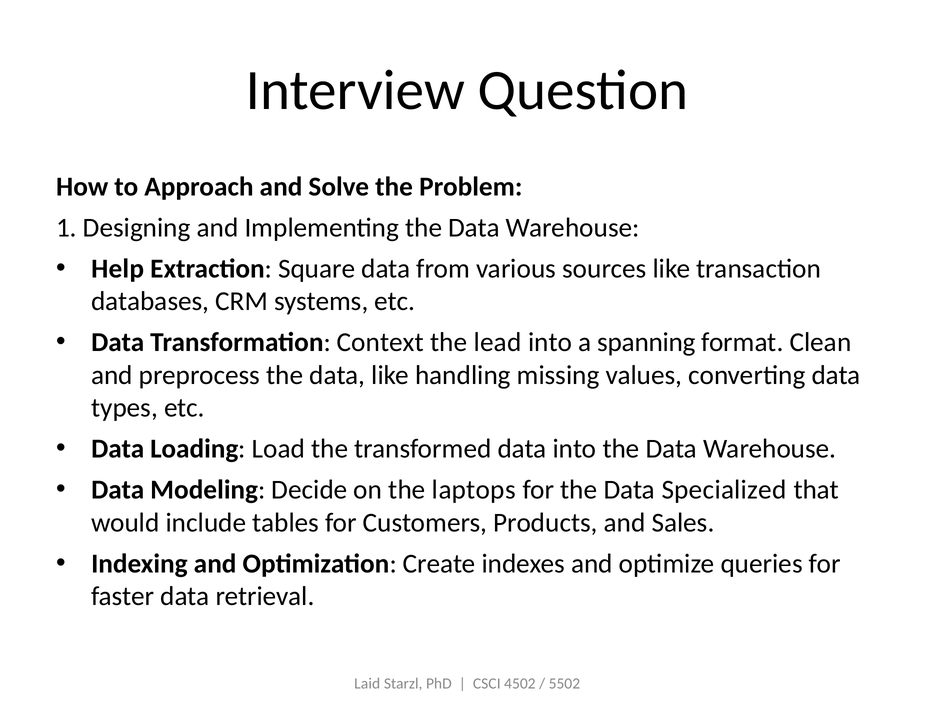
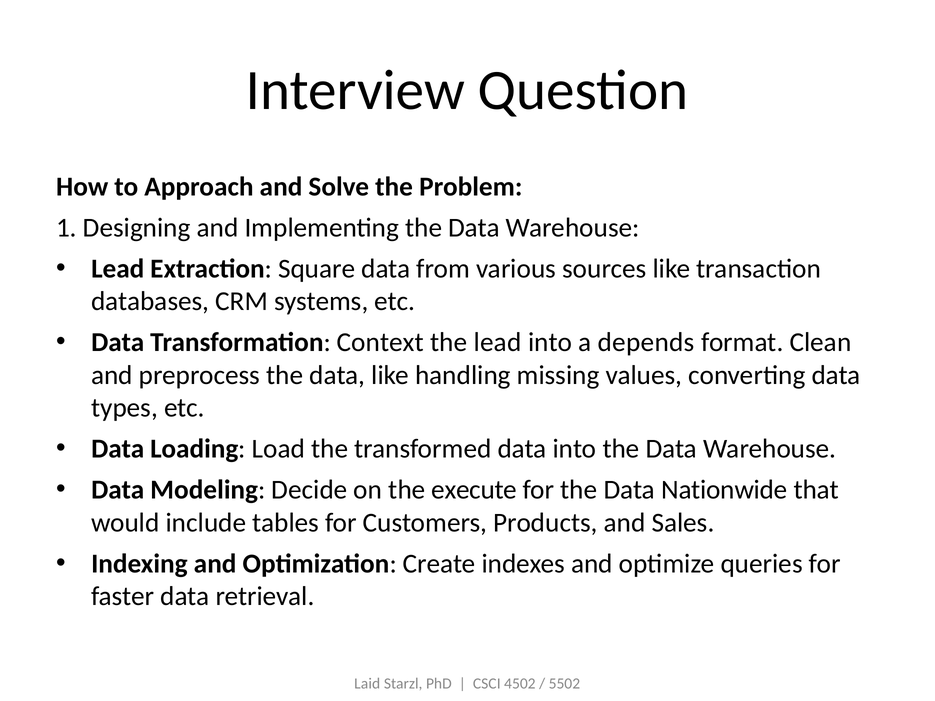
Help: Help -> Lead (118, 269)
spanning: spanning -> depends (646, 342)
laptops: laptops -> execute (474, 490)
Specialized: Specialized -> Nationwide (724, 490)
